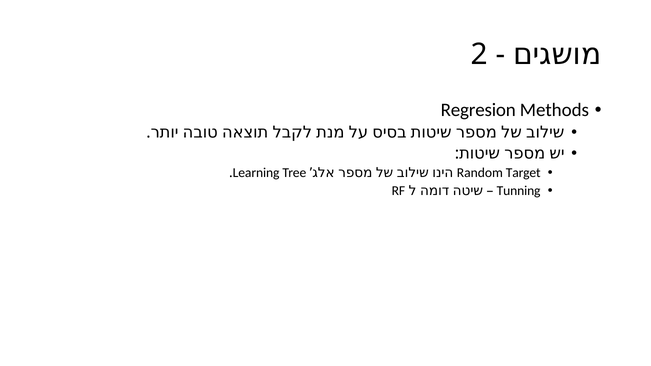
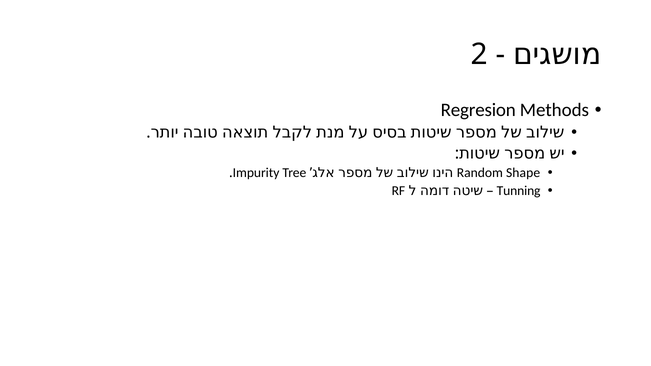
Learning: Learning -> Impurity (256, 173)
Target: Target -> Shape (523, 173)
